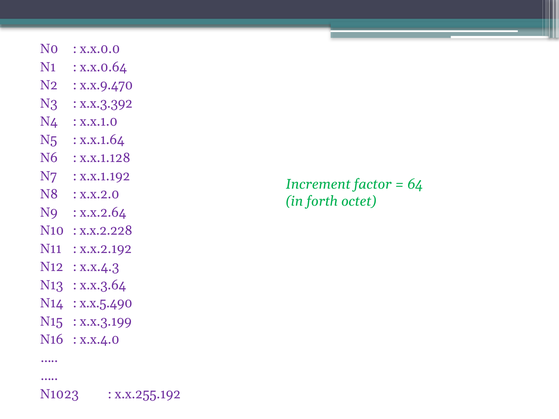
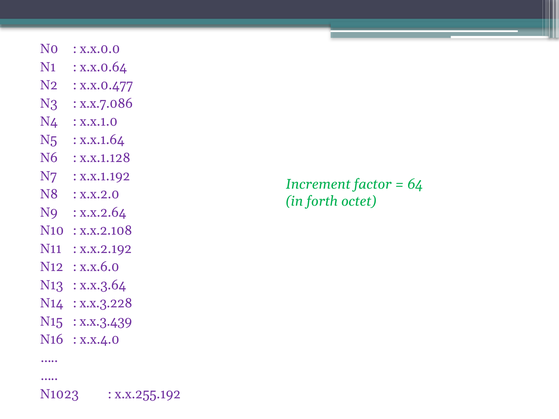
x.x.9.470: x.x.9.470 -> x.x.0.477 (106, 85)
x.x.3.392: x.x.3.392 -> x.x.7.086 (106, 103)
x.x.2.228: x.x.2.228 -> x.x.2.108 (106, 231)
x.x.4.3: x.x.4.3 -> x.x.6.0 (100, 267)
x.x.5.490: x.x.5.490 -> x.x.3.228 (106, 303)
x.x.3.199: x.x.3.199 -> x.x.3.439 (106, 322)
